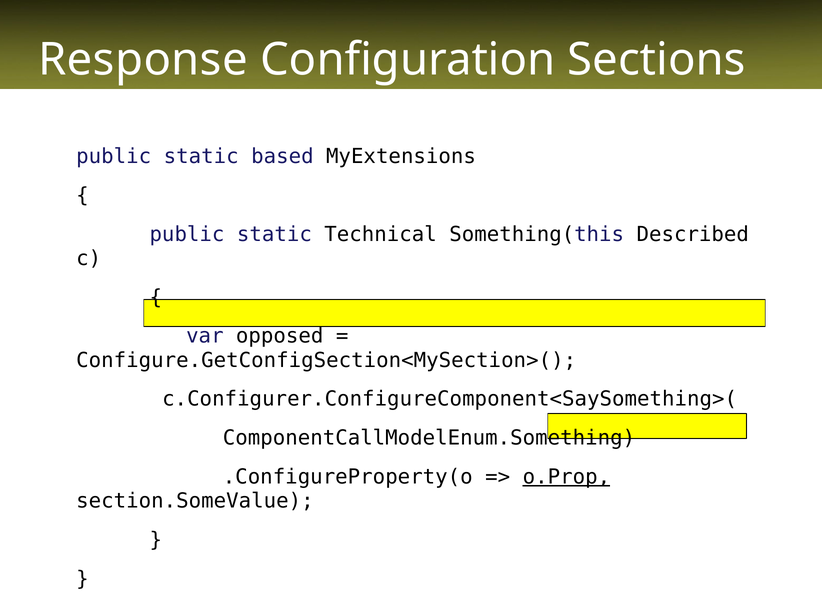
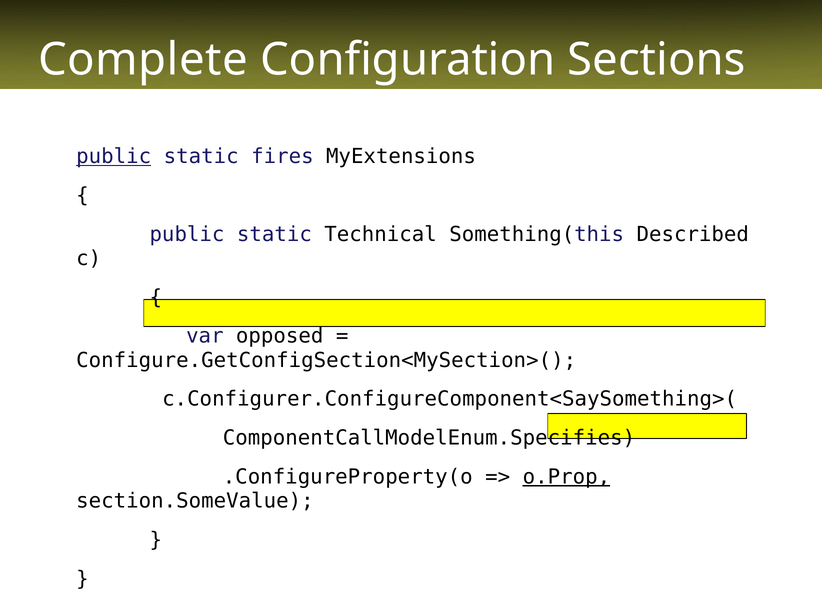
Response: Response -> Complete (143, 60)
public underline: none -> present (114, 157)
based: based -> fires (282, 157)
ComponentCallModelEnum.Something: ComponentCallModelEnum.Something -> ComponentCallModelEnum.Specifies (429, 438)
